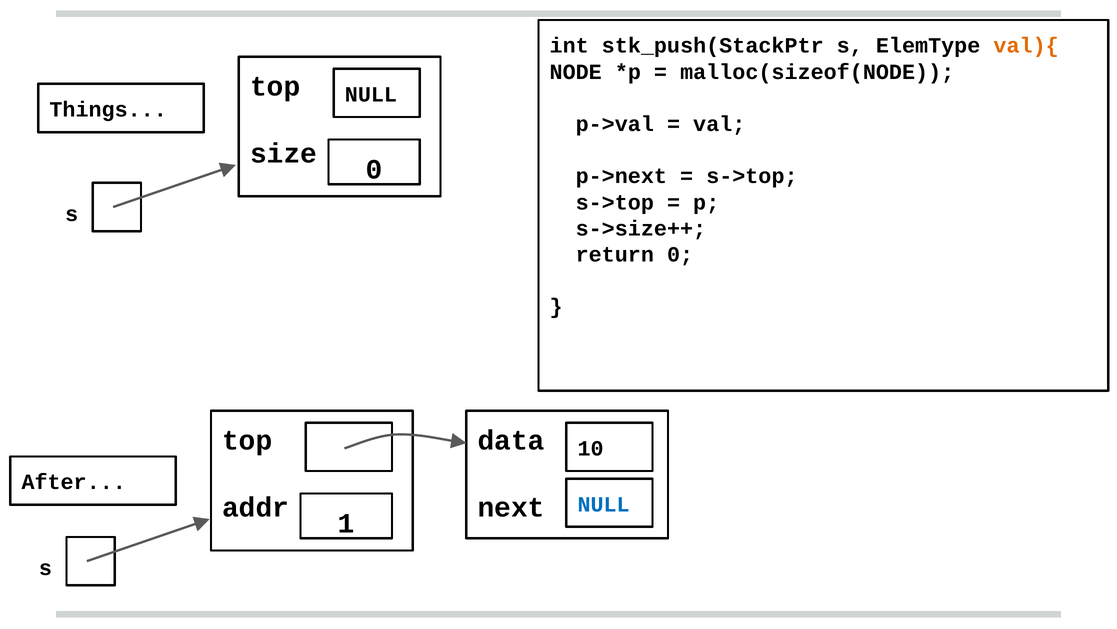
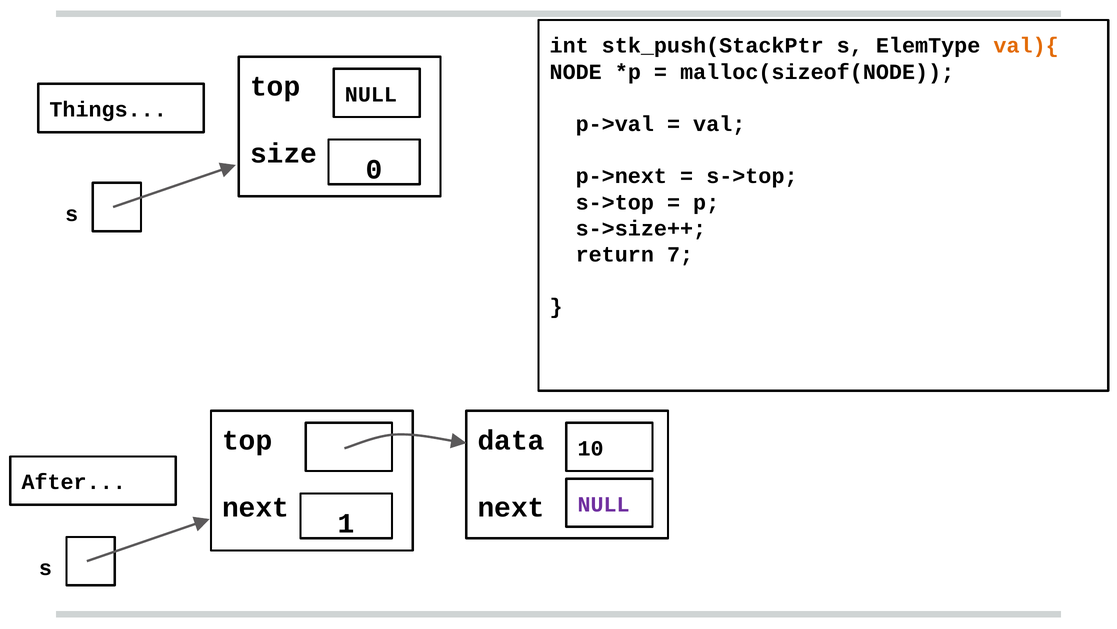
return 0: 0 -> 7 (680, 254)
NULL colour: blue -> purple (604, 504)
addr: addr -> next (256, 507)
